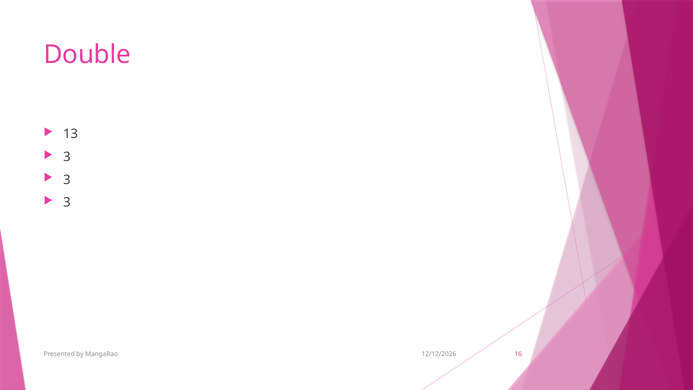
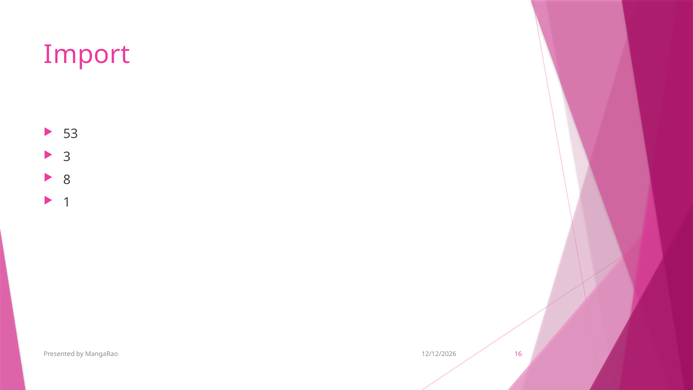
Double: Double -> Import (87, 55)
13: 13 -> 53 (71, 134)
3: 3 -> 8 (67, 180)
3: 3 -> 1 (67, 203)
